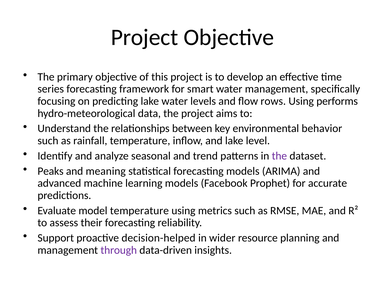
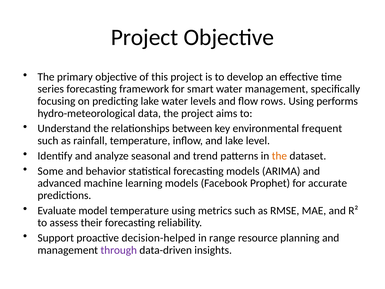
behavior: behavior -> frequent (322, 128)
the colour: purple -> orange (279, 156)
Peaks: Peaks -> Some (50, 171)
meaning: meaning -> behavior (106, 171)
wider: wider -> range (222, 238)
